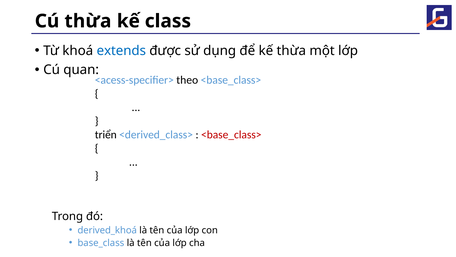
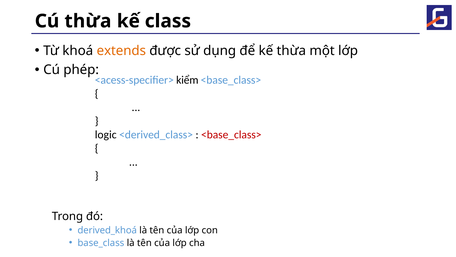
extends colour: blue -> orange (121, 51)
quan: quan -> phép (81, 70)
theo: theo -> kiểm (187, 80)
triển: triển -> logic (106, 134)
